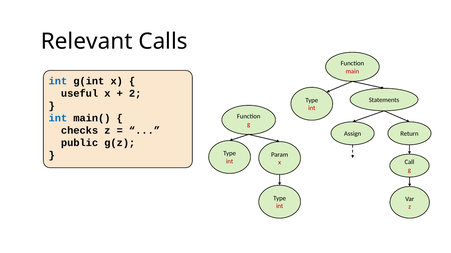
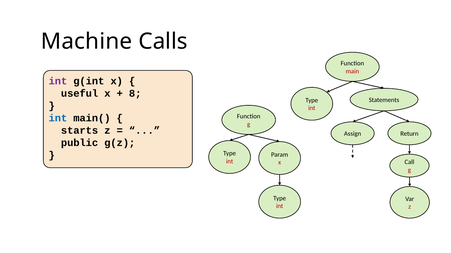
Relevant: Relevant -> Machine (87, 41)
int colour: blue -> purple (58, 81)
2: 2 -> 8 (135, 94)
checks: checks -> starts (80, 131)
